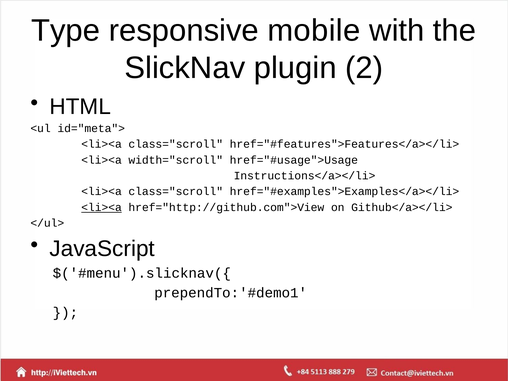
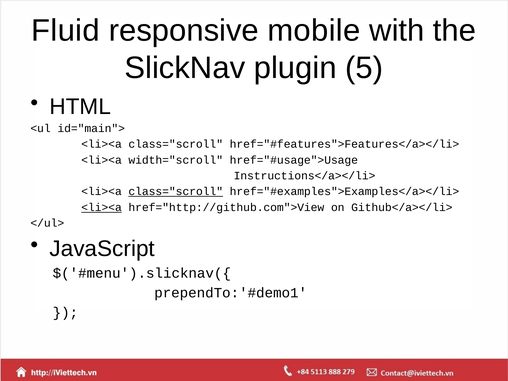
Type: Type -> Fluid (66, 31)
2: 2 -> 5 (364, 68)
id="meta">: id="meta"> -> id="main"> (91, 128)
class="scroll underline: none -> present (176, 192)
